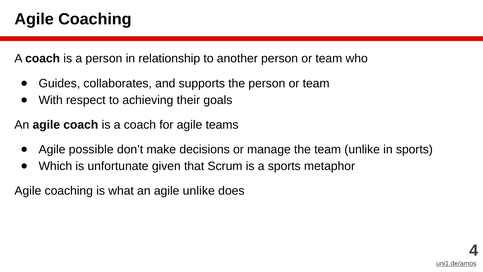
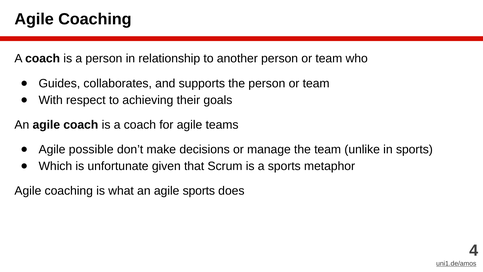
agile unlike: unlike -> sports (199, 191)
